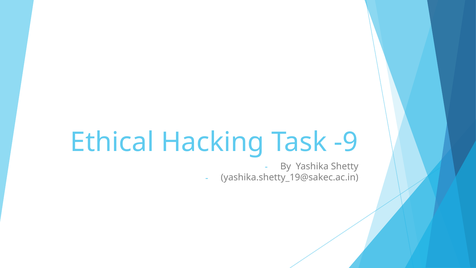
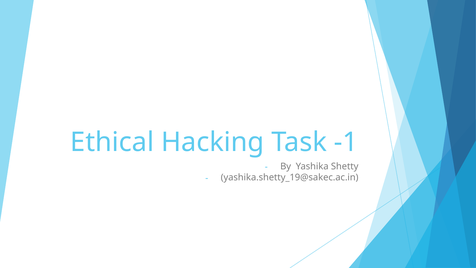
-9: -9 -> -1 (346, 142)
